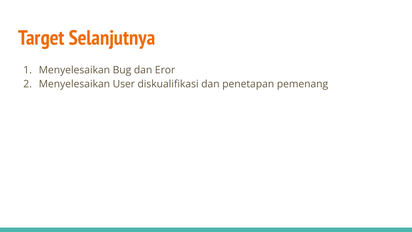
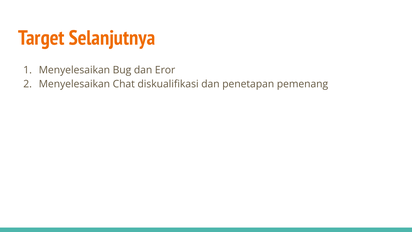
User: User -> Chat (124, 84)
